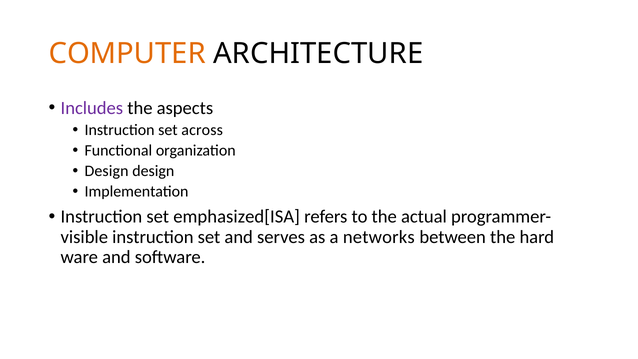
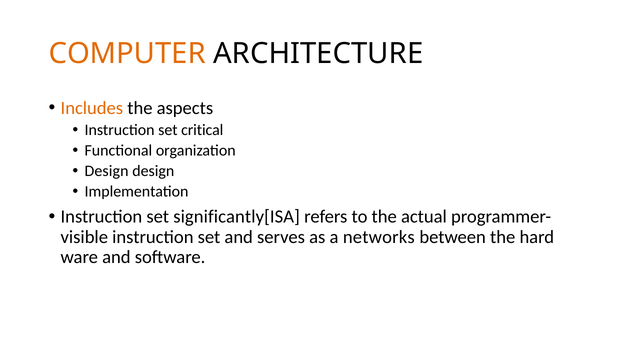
Includes colour: purple -> orange (92, 108)
across: across -> critical (202, 130)
emphasized[ISA: emphasized[ISA -> significantly[ISA (237, 217)
